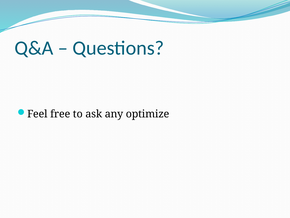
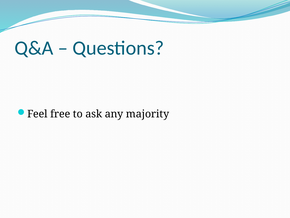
optimize: optimize -> majority (148, 114)
